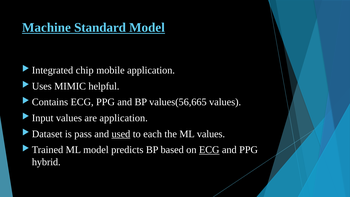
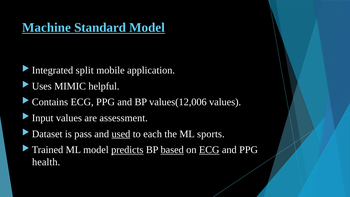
chip: chip -> split (85, 70)
values(56,665: values(56,665 -> values(12,006 (178, 102)
are application: application -> assessment (124, 118)
ML values: values -> sports (211, 134)
predicts underline: none -> present (127, 150)
based underline: none -> present (172, 150)
hybrid: hybrid -> health (46, 162)
